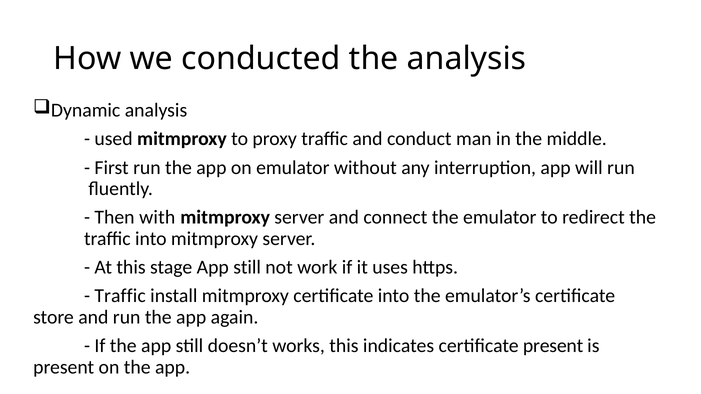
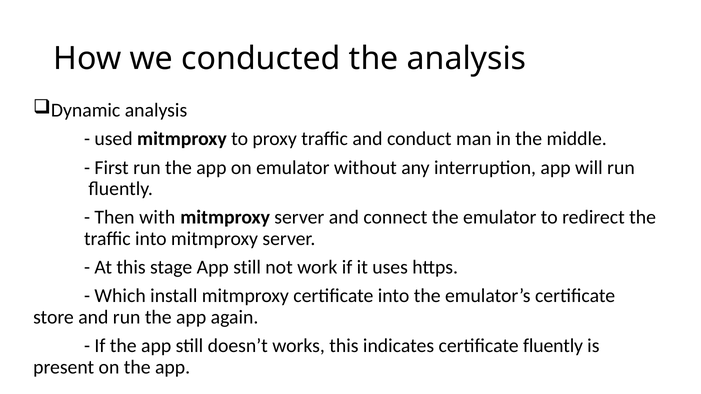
Traffic: Traffic -> Which (120, 296)
certificate present: present -> fluently (553, 346)
